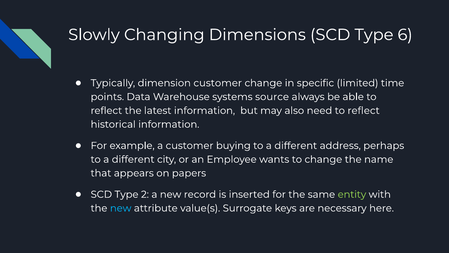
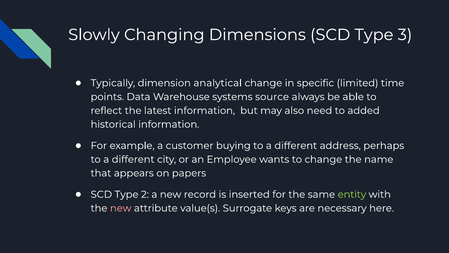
6: 6 -> 3 (405, 35)
dimension customer: customer -> analytical (218, 83)
need to reflect: reflect -> added (364, 110)
new colour: light blue -> pink (121, 208)
